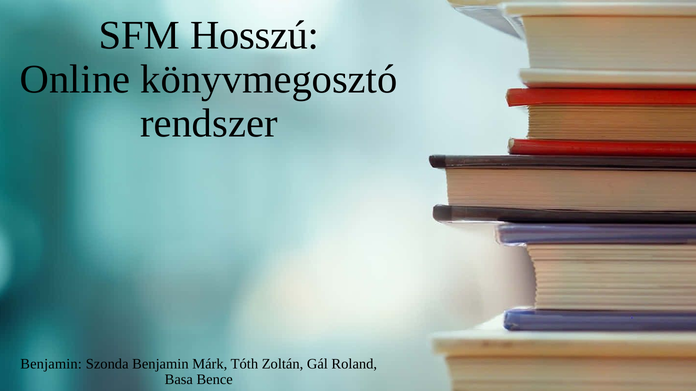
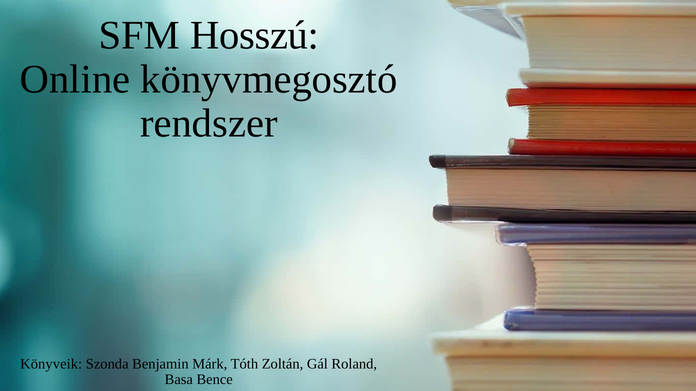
Benjamin: Benjamin -> Könyveik (51, 364)
